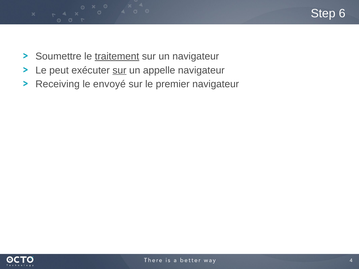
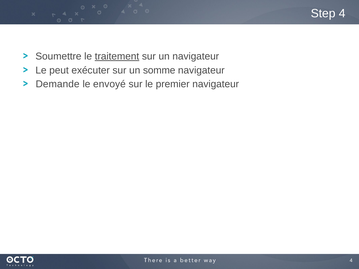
Step 6: 6 -> 4 (342, 13)
sur underline: present -> none (119, 70)
appelle: appelle -> somme (159, 70)
Receiving: Receiving -> Demande (58, 84)
